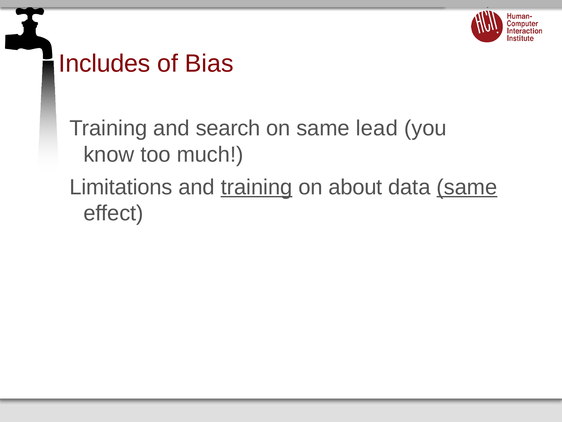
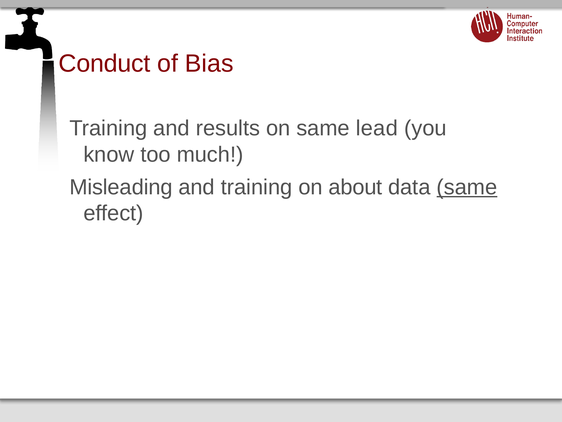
Includes: Includes -> Conduct (105, 63)
search: search -> results (228, 128)
Limitations: Limitations -> Misleading (121, 187)
training underline: present -> none (257, 187)
